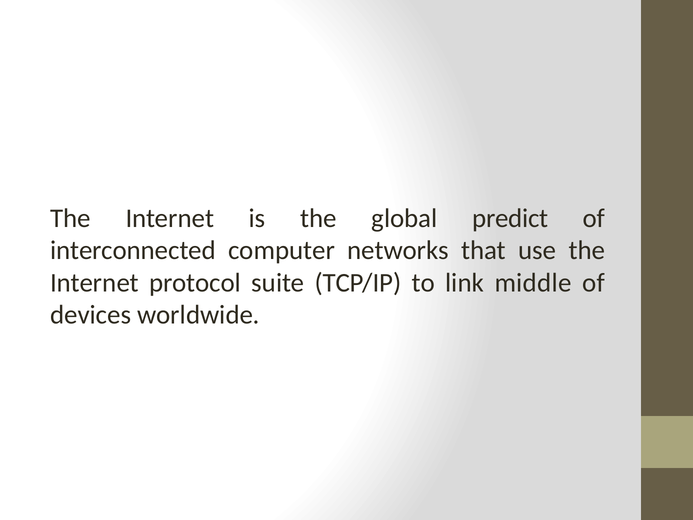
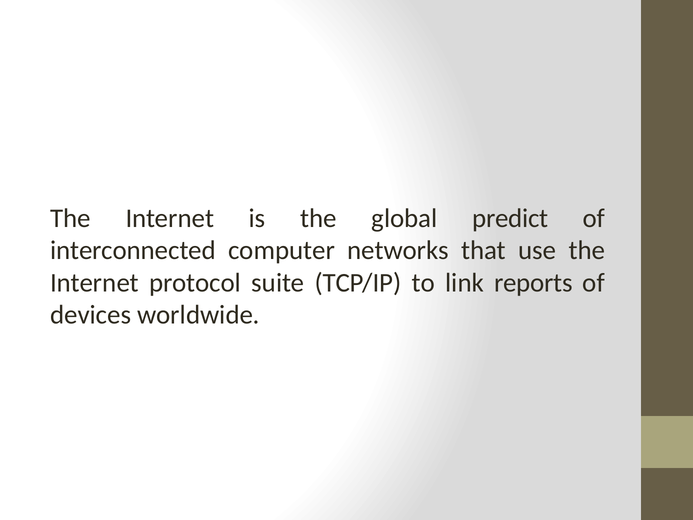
middle: middle -> reports (533, 283)
